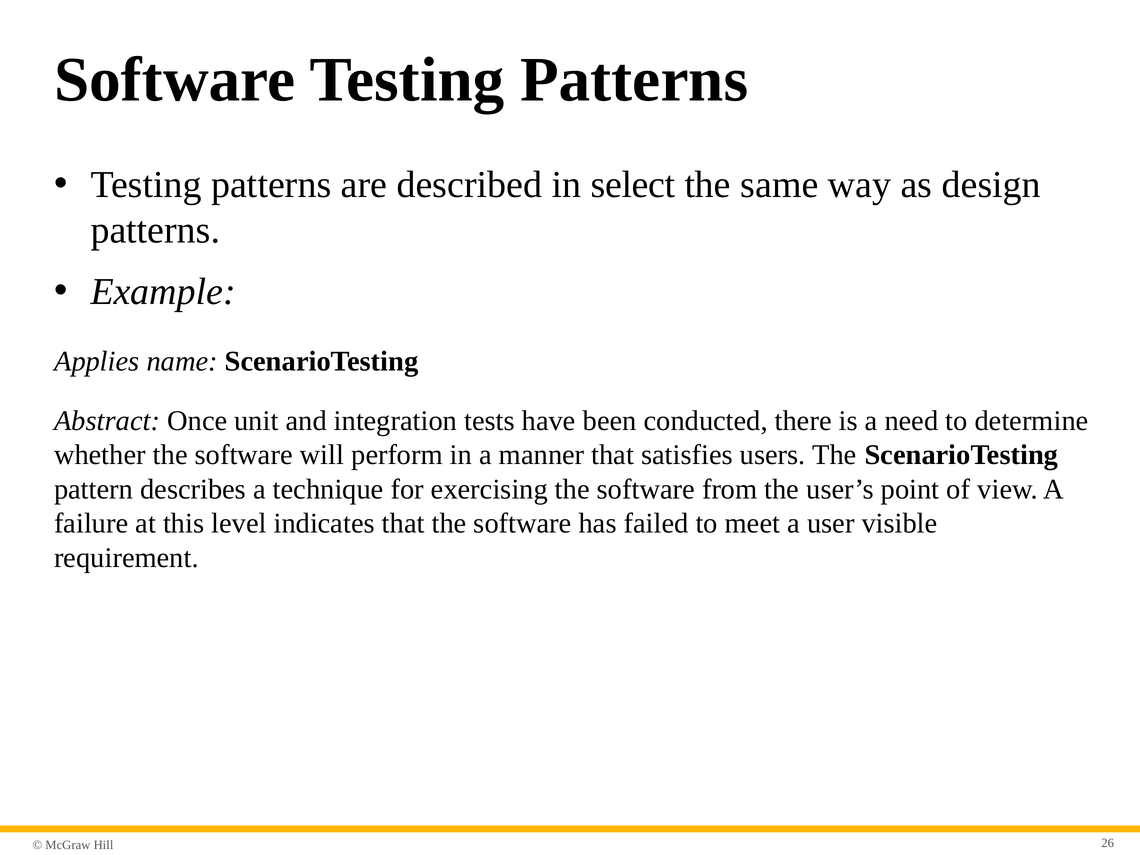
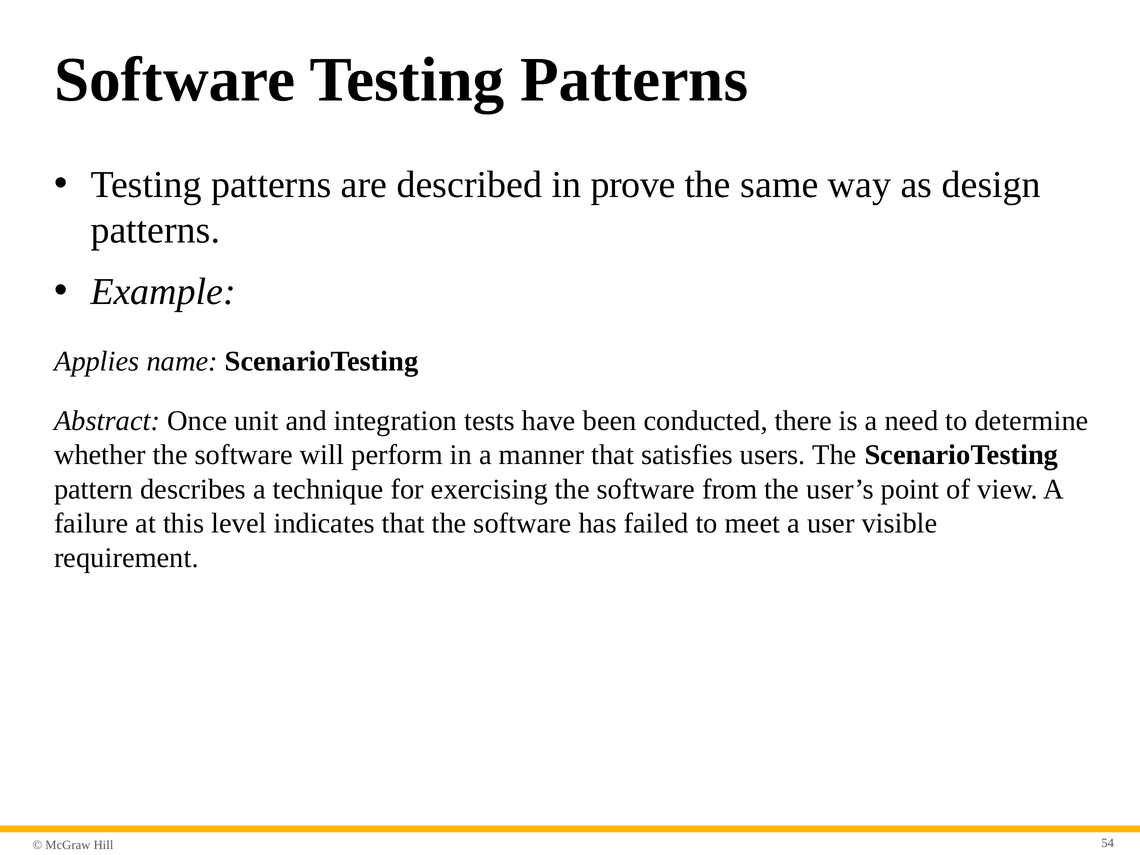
select: select -> prove (633, 185)
26: 26 -> 54 (1108, 843)
